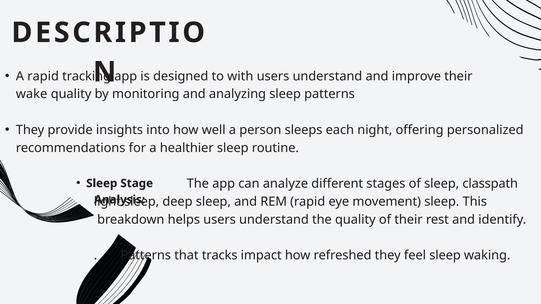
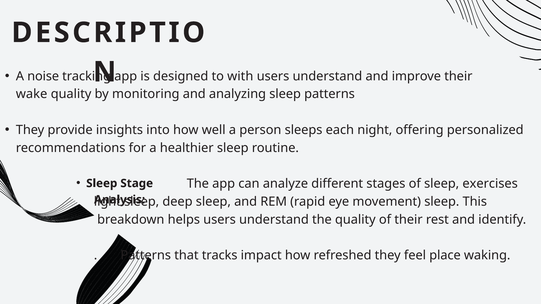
A rapid: rapid -> noise (43, 76)
classpath: classpath -> exercises (490, 184)
feel sleep: sleep -> place (445, 255)
